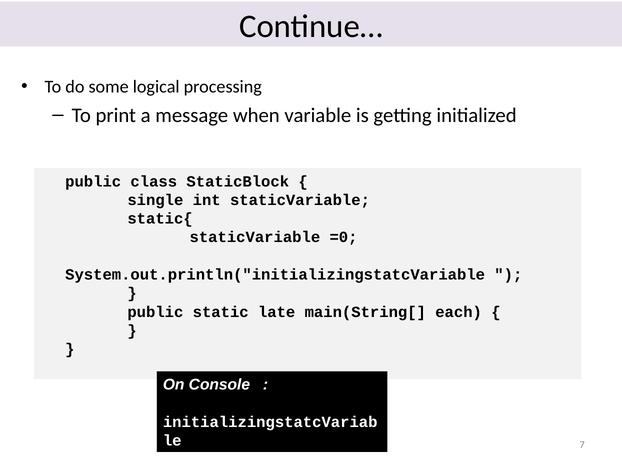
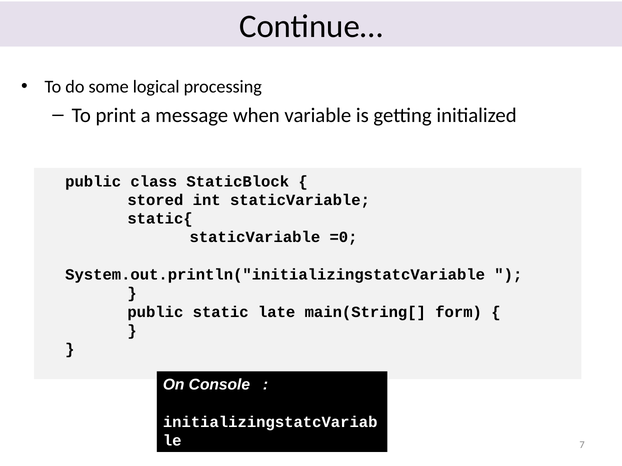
single: single -> stored (155, 200)
each: each -> form (459, 312)
